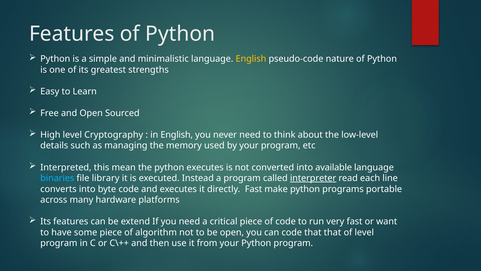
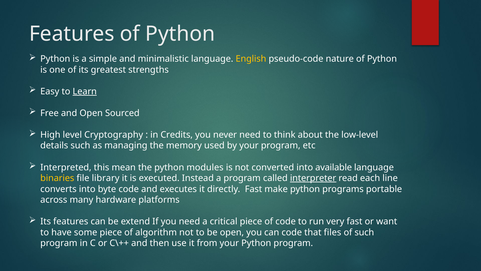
Learn underline: none -> present (85, 91)
in English: English -> Credits (177, 135)
python executes: executes -> modules (205, 167)
binaries colour: light blue -> yellow (57, 178)
that that: that -> files (333, 232)
of level: level -> such (364, 232)
